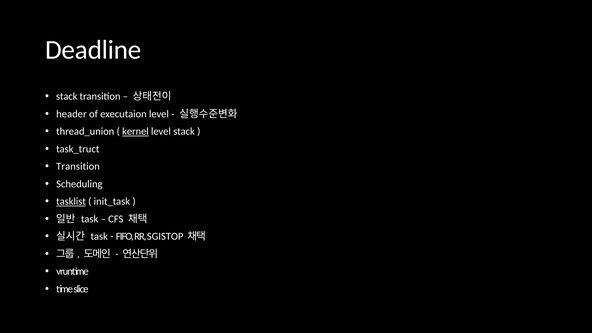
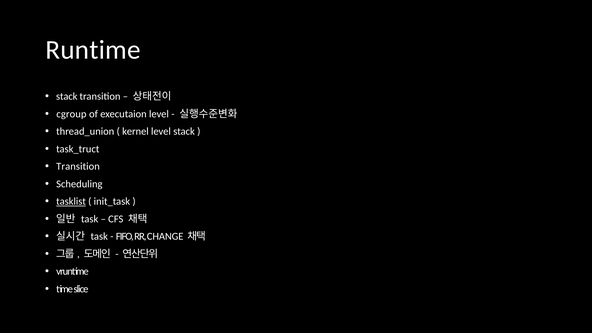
Deadline: Deadline -> Runtime (93, 50)
header: header -> cgroup (71, 114)
kernel underline: present -> none (135, 131)
SGISTOP: SGISTOP -> CHANGE (165, 236)
